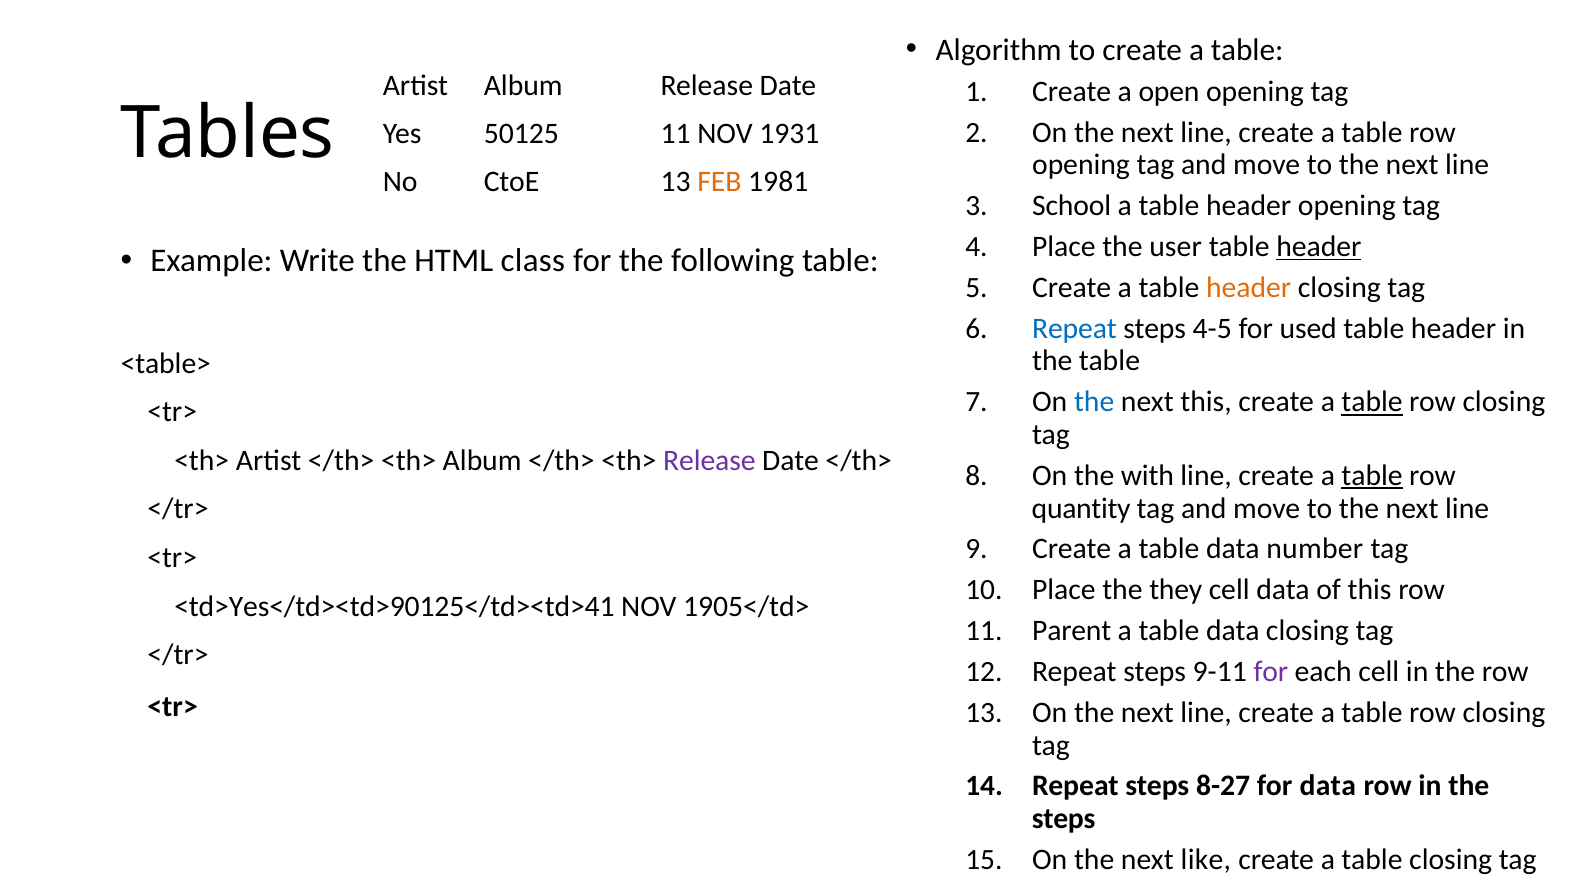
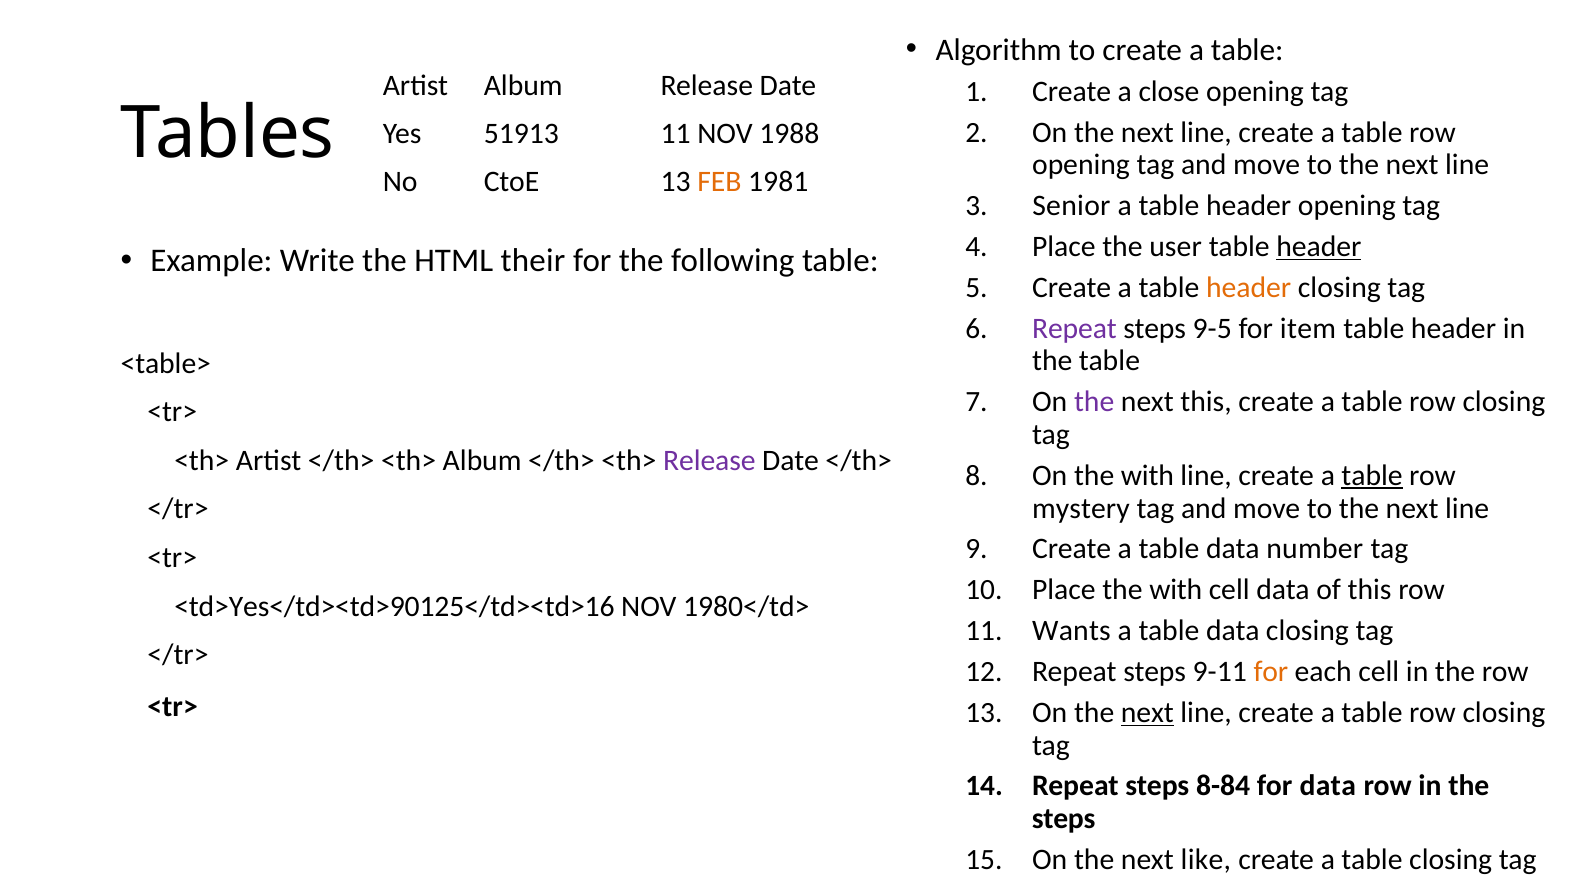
open: open -> close (1169, 91)
50125: 50125 -> 51913 (521, 134)
1931: 1931 -> 1988 (789, 134)
School: School -> Senior (1071, 206)
class: class -> their (533, 261)
Repeat colour: blue -> purple (1074, 328)
4-5: 4-5 -> 9-5 (1212, 328)
used: used -> item (1308, 328)
the colour: blue -> purple (1094, 402)
table underline: present -> none (1372, 402)
quantity: quantity -> mystery (1081, 508)
Place the they: they -> with (1176, 590)
<td>Yes</td><td>90125</td><td>41: <td>Yes</td><td>90125</td><td>41 -> <td>Yes</td><td>90125</td><td>16 (394, 606)
1905</td>: 1905</td> -> 1980</td> (746, 606)
Parent: Parent -> Wants (1071, 630)
for colour: purple -> orange (1271, 671)
next underline: none -> present (1147, 712)
8-27: 8-27 -> 8-84 (1223, 786)
